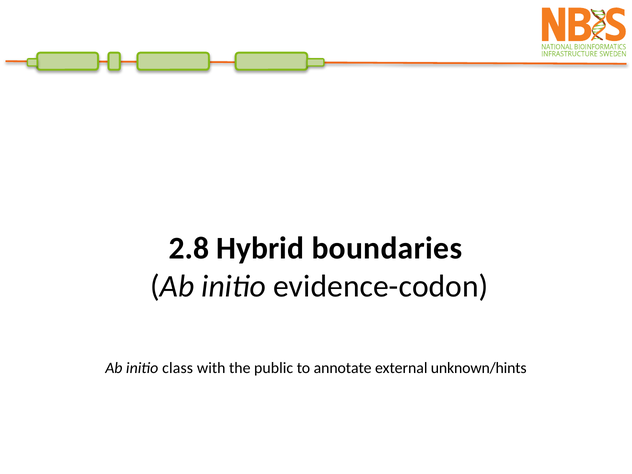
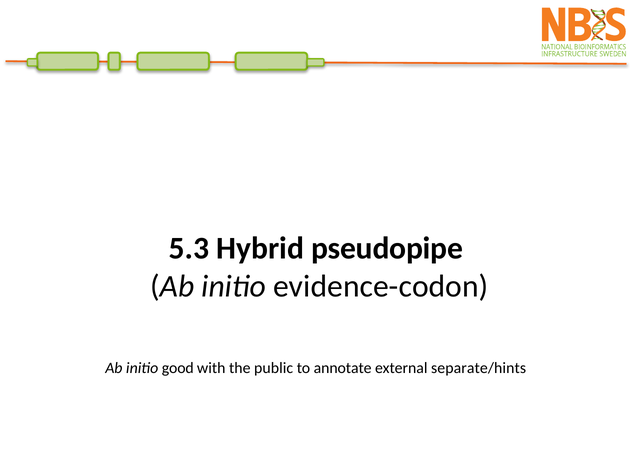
2.8: 2.8 -> 5.3 (189, 248)
boundaries: boundaries -> pseudopipe (387, 248)
class: class -> good (178, 368)
unknown/hints: unknown/hints -> separate/hints (479, 368)
